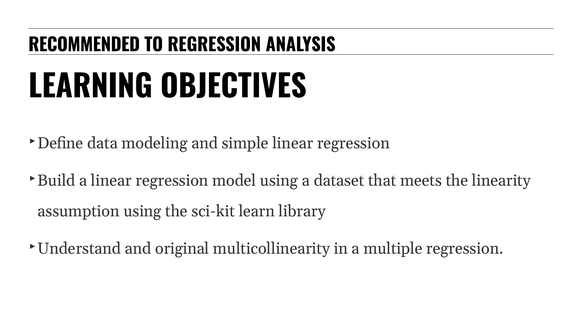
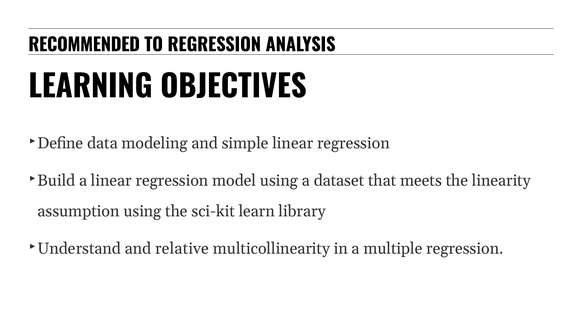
original: original -> relative (182, 249)
